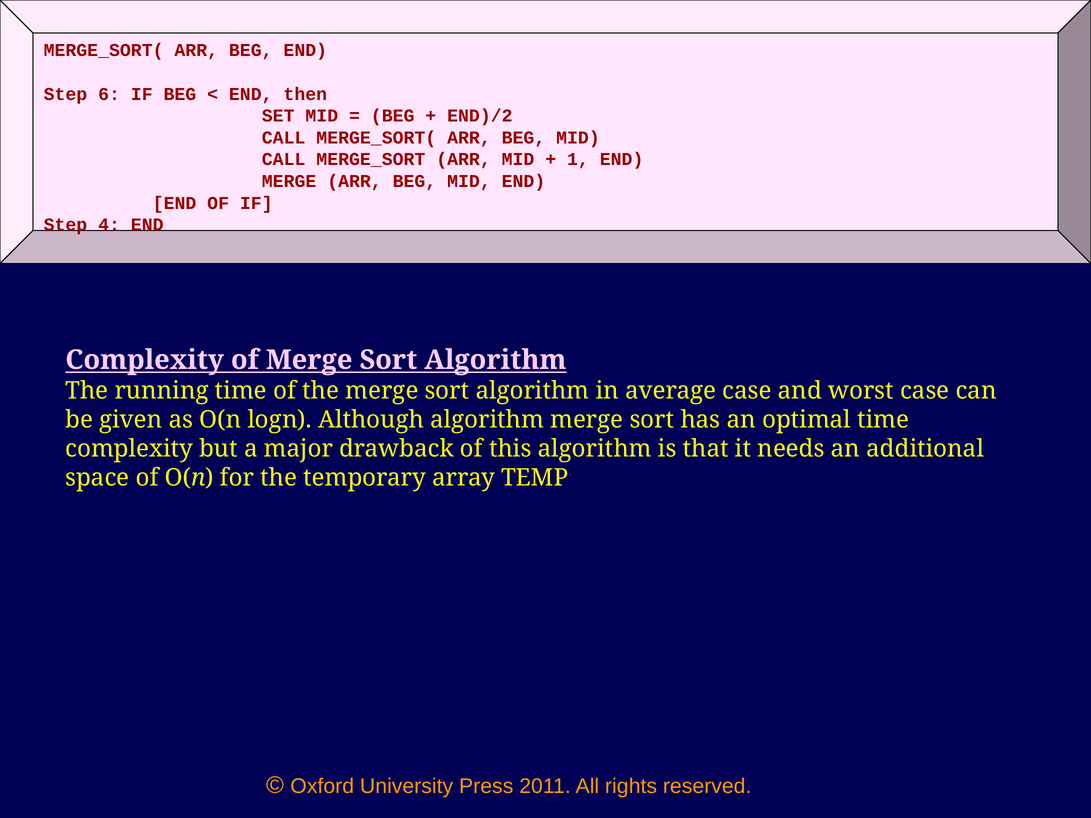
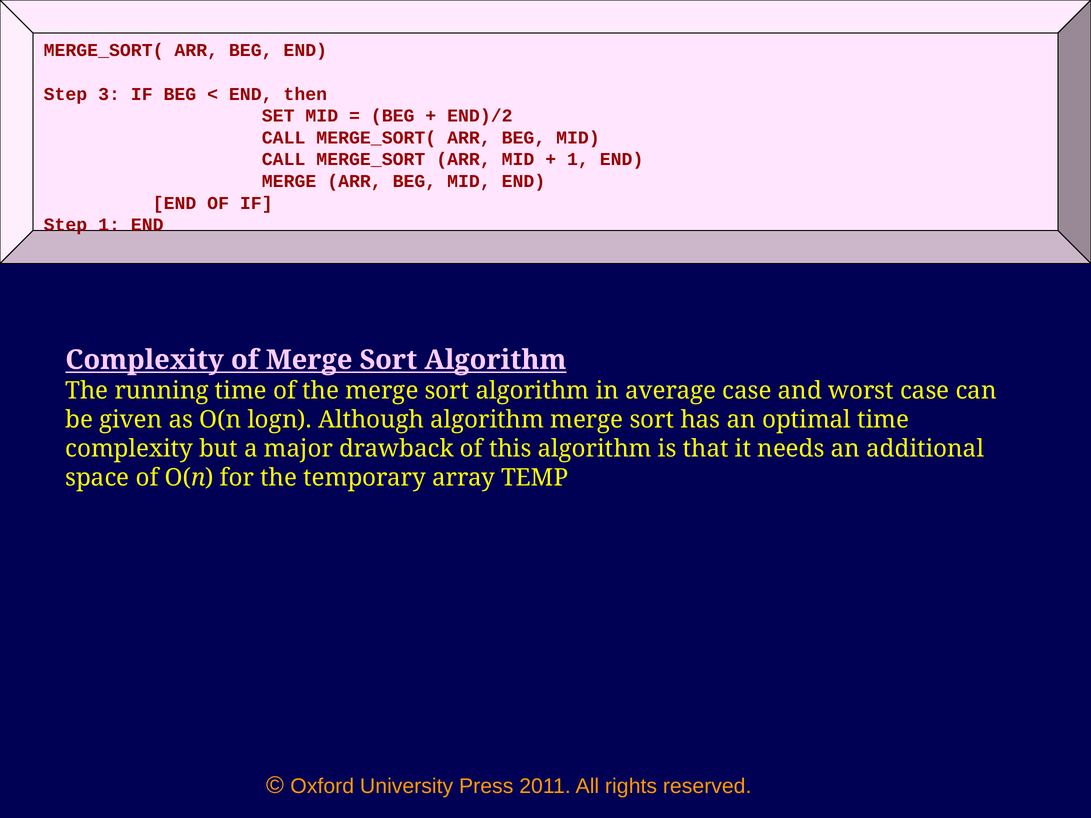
6: 6 -> 3 (109, 94)
Step 4: 4 -> 1 (109, 225)
